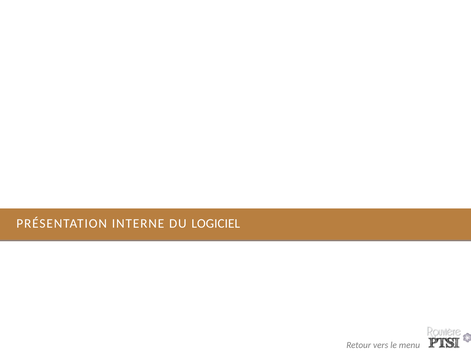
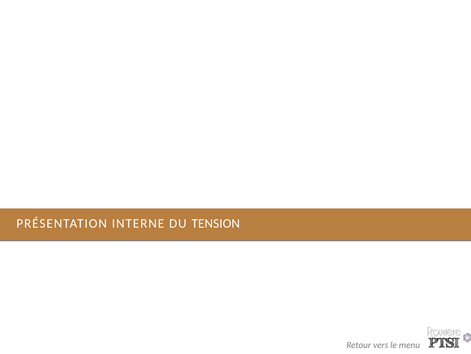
LOGICIEL: LOGICIEL -> TENSION (216, 223)
